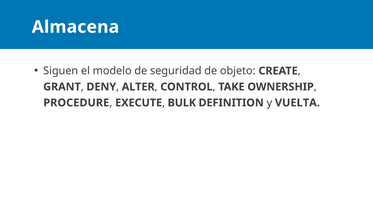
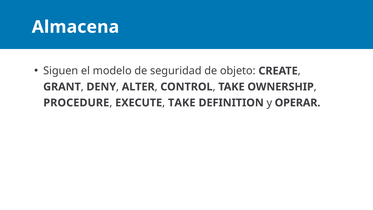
BULK: BULK -> TAKE (182, 103)
VUELTA: VUELTA -> OPERAR (298, 103)
